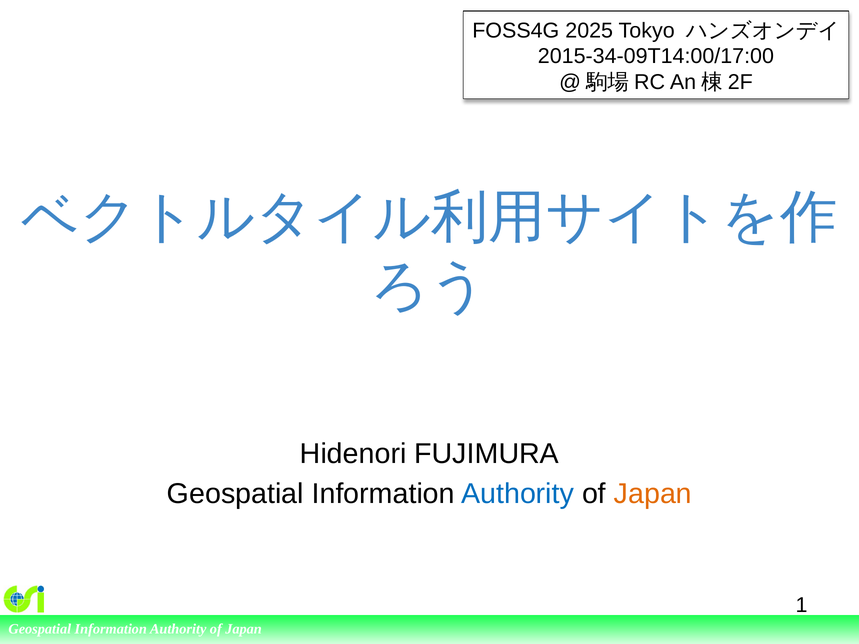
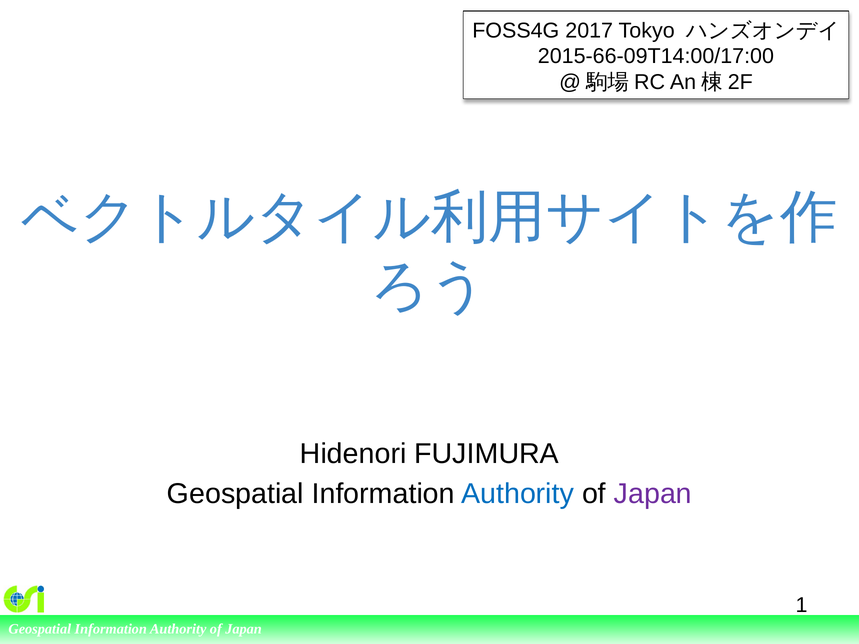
2025: 2025 -> 2017 (589, 31)
2015-34-09T14:00/17:00: 2015-34-09T14:00/17:00 -> 2015-66-09T14:00/17:00 (656, 56)
Japan colour: orange -> purple (653, 494)
